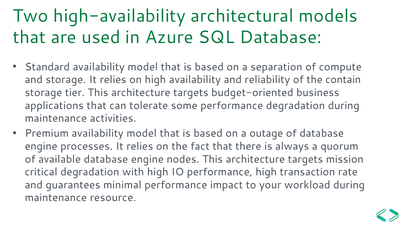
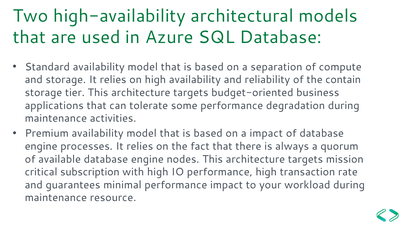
a outage: outage -> impact (266, 133)
critical degradation: degradation -> subscription (90, 172)
